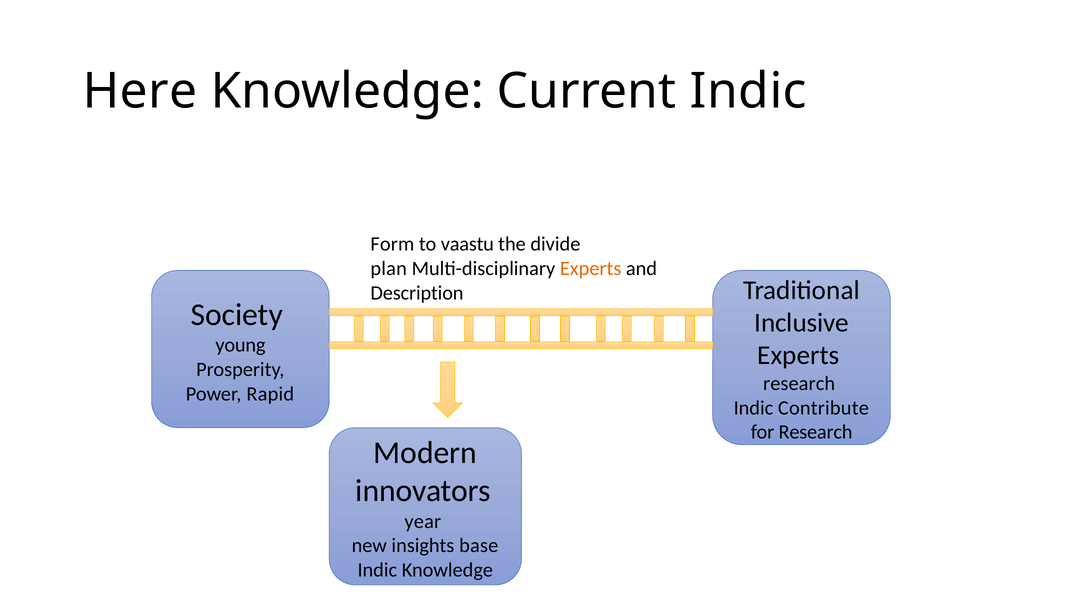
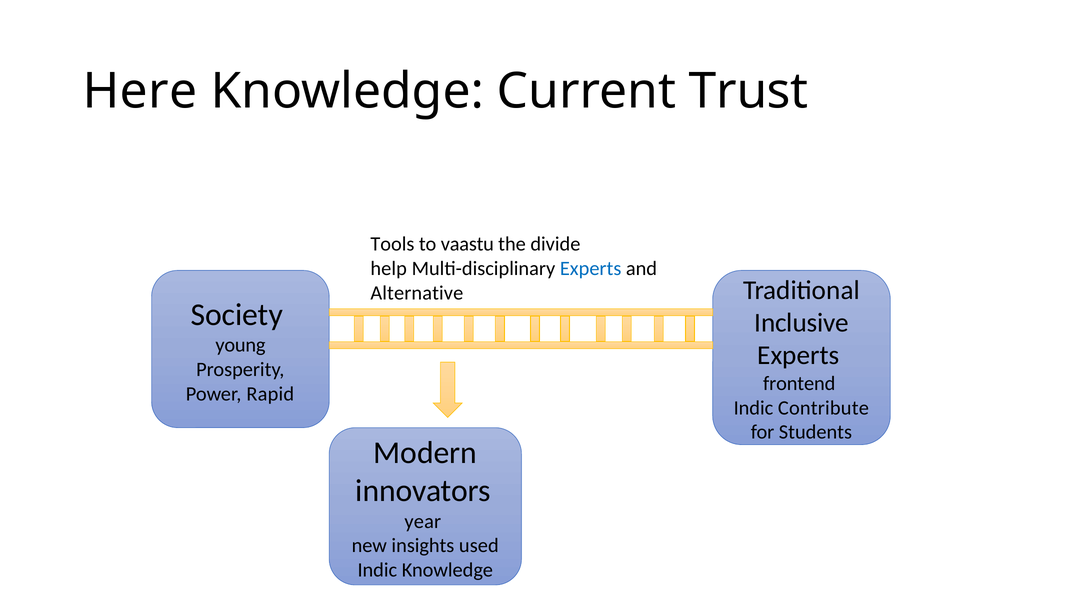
Current Indic: Indic -> Trust (749, 91)
Form: Form -> Tools (392, 244)
plan: plan -> help (389, 269)
Experts colour: orange -> blue (591, 269)
Description: Description -> Alternative (417, 293)
research: research -> frontend (799, 383)
for Research: Research -> Students (815, 432)
base: base -> used (479, 546)
